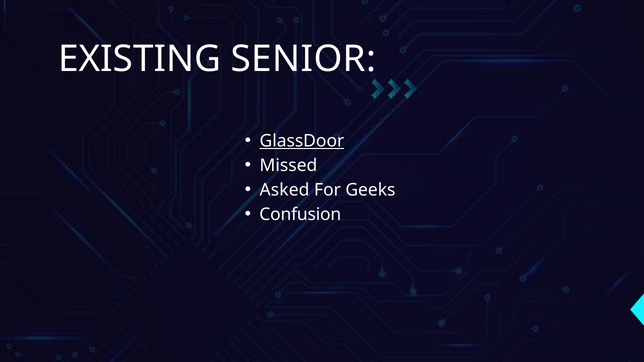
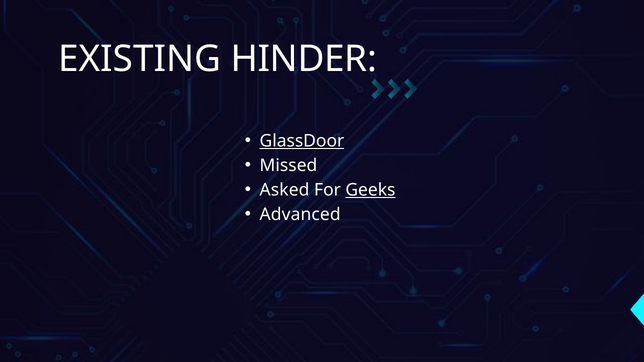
SENIOR: SENIOR -> HINDER (304, 59)
Geeks underline: none -> present (370, 190)
Confusion: Confusion -> Advanced (300, 214)
